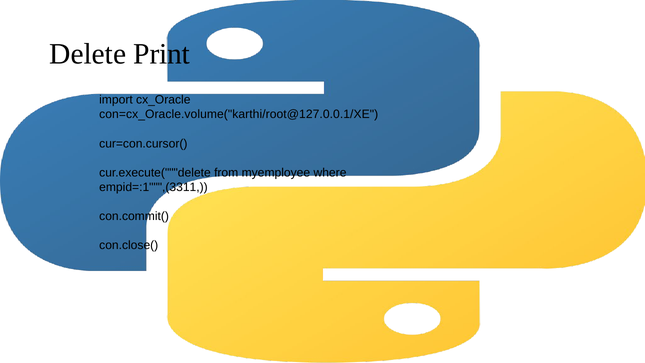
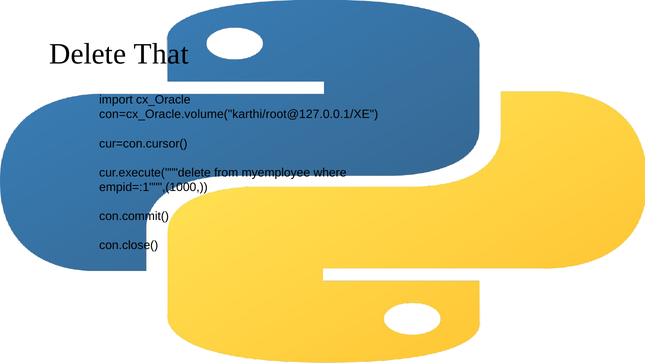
Print: Print -> That (161, 54)
empid=:1""",(3311: empid=:1""",(3311 -> empid=:1""",(1000 (153, 187)
